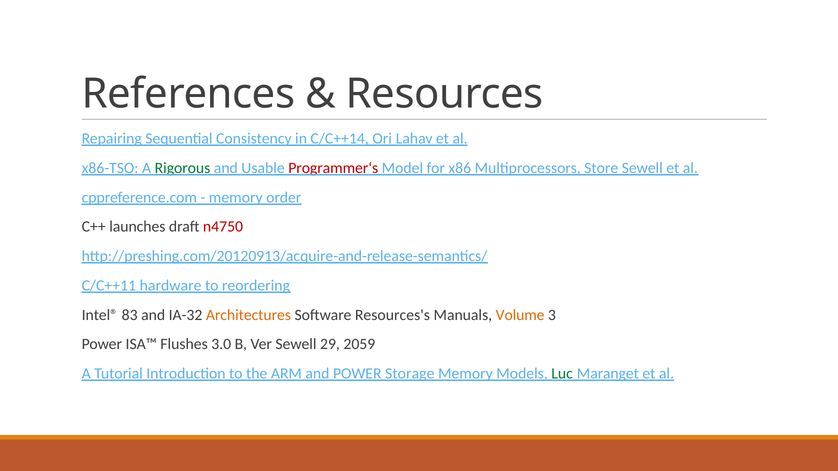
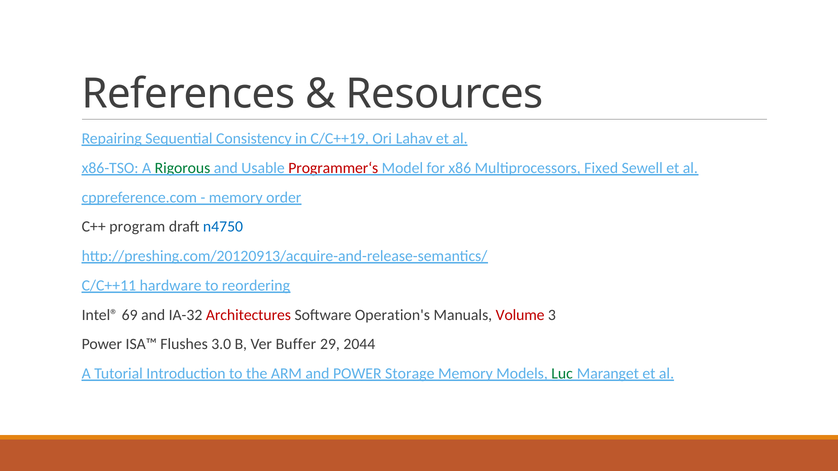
C/C++14: C/C++14 -> C/C++19 (340, 139)
Store: Store -> Fixed (601, 168)
launches: launches -> program (137, 227)
n4750 colour: red -> blue (223, 227)
83: 83 -> 69 (130, 315)
Architectures colour: orange -> red (248, 315)
Resources's: Resources's -> Operation's (392, 315)
Volume colour: orange -> red (520, 315)
Ver Sewell: Sewell -> Buffer (296, 344)
2059: 2059 -> 2044 (359, 344)
